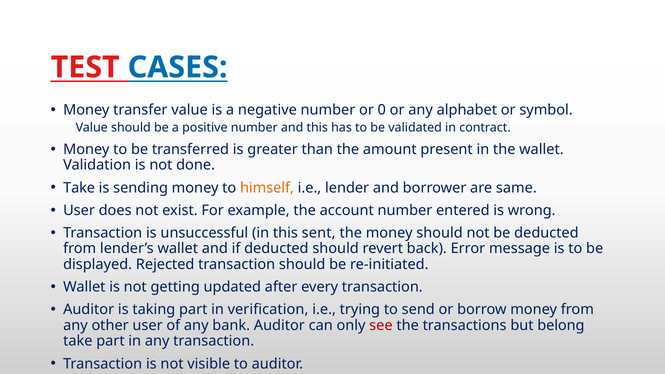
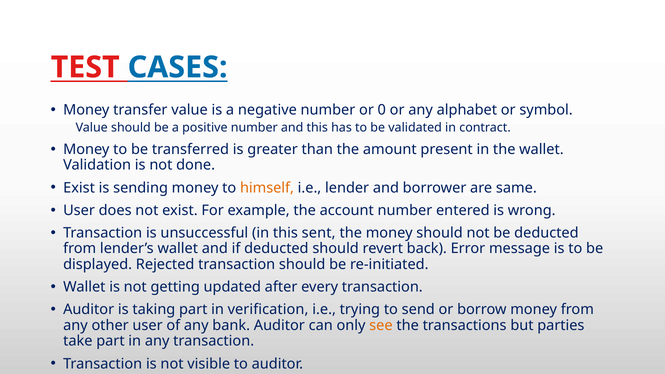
Take: Take -> Exist (79, 188)
see colour: red -> orange (381, 325)
belong: belong -> parties (561, 325)
